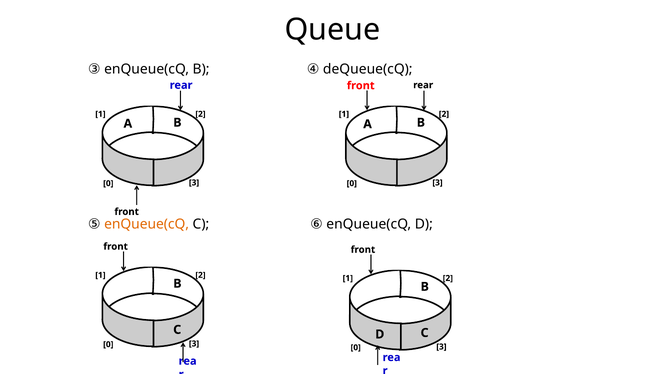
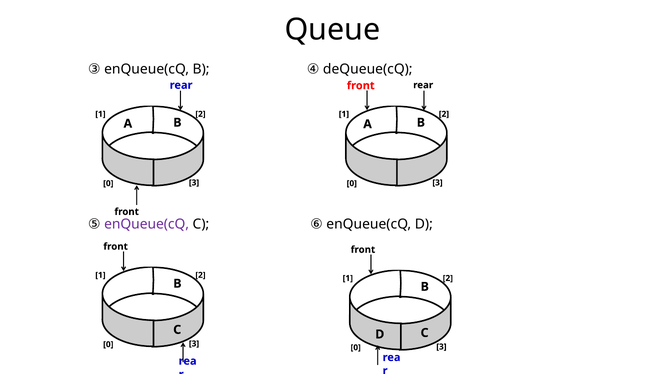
enQueue(cQ colour: orange -> purple (147, 224)
